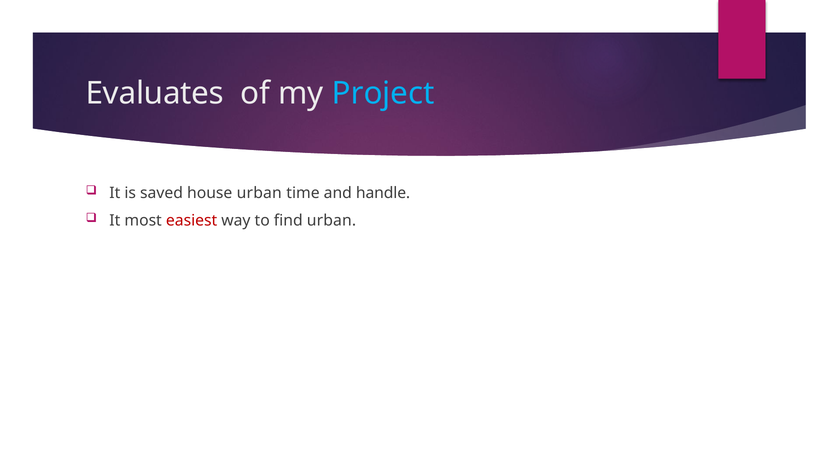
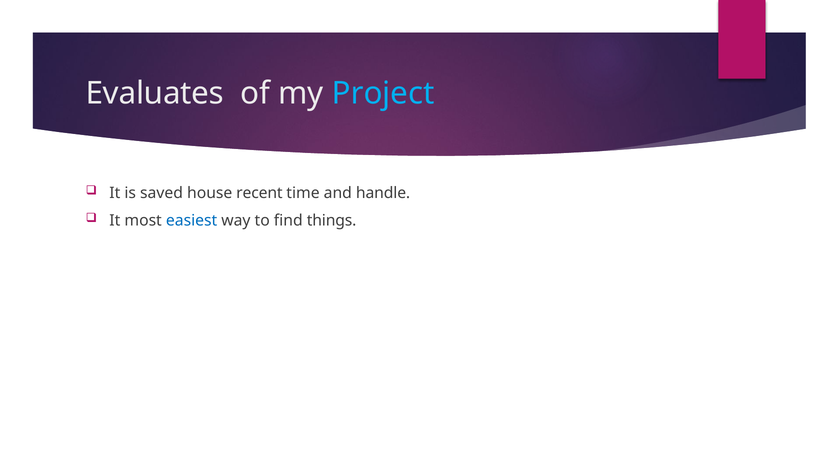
house urban: urban -> recent (259, 193)
easiest colour: red -> blue (192, 220)
find urban: urban -> things (332, 220)
